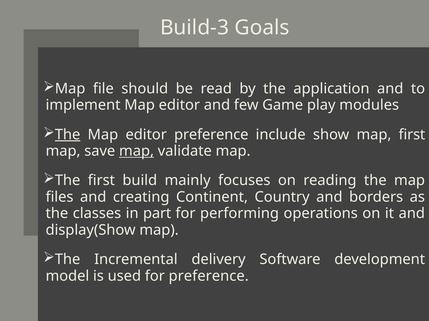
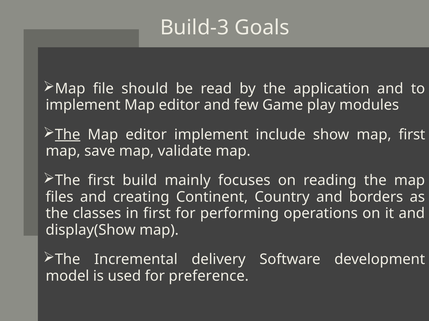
editor preference: preference -> implement (211, 135)
map underline: present -> none (137, 151)
in part: part -> first (157, 214)
